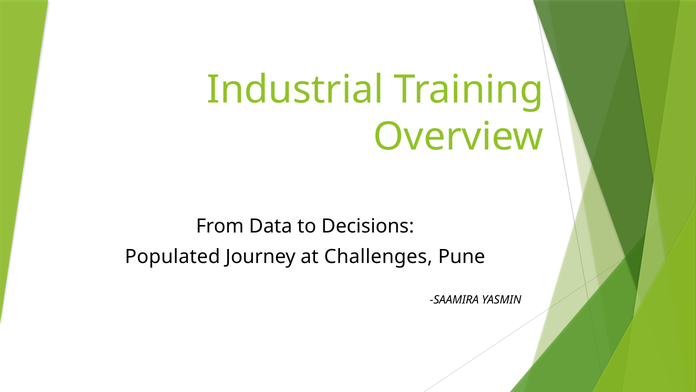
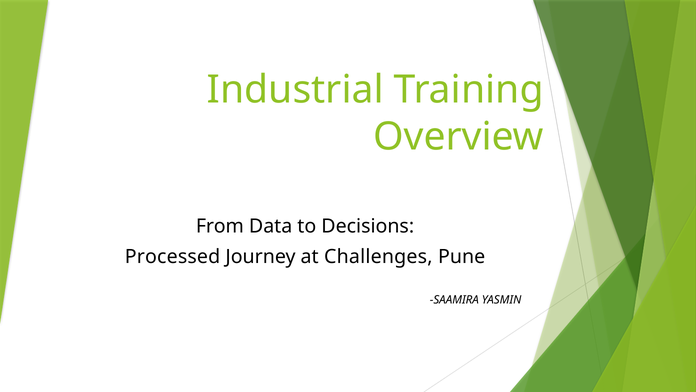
Populated: Populated -> Processed (173, 257)
